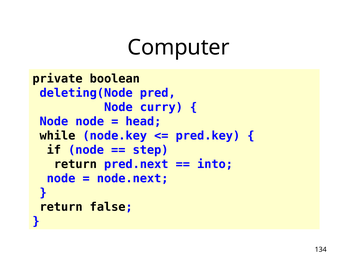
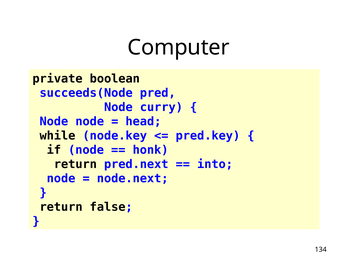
deleting(Node: deleting(Node -> succeeds(Node (86, 93)
step: step -> honk (151, 150)
